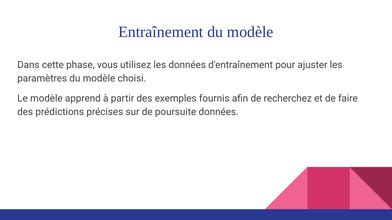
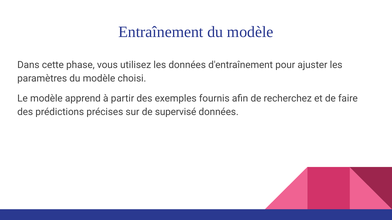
poursuite: poursuite -> supervisé (176, 112)
